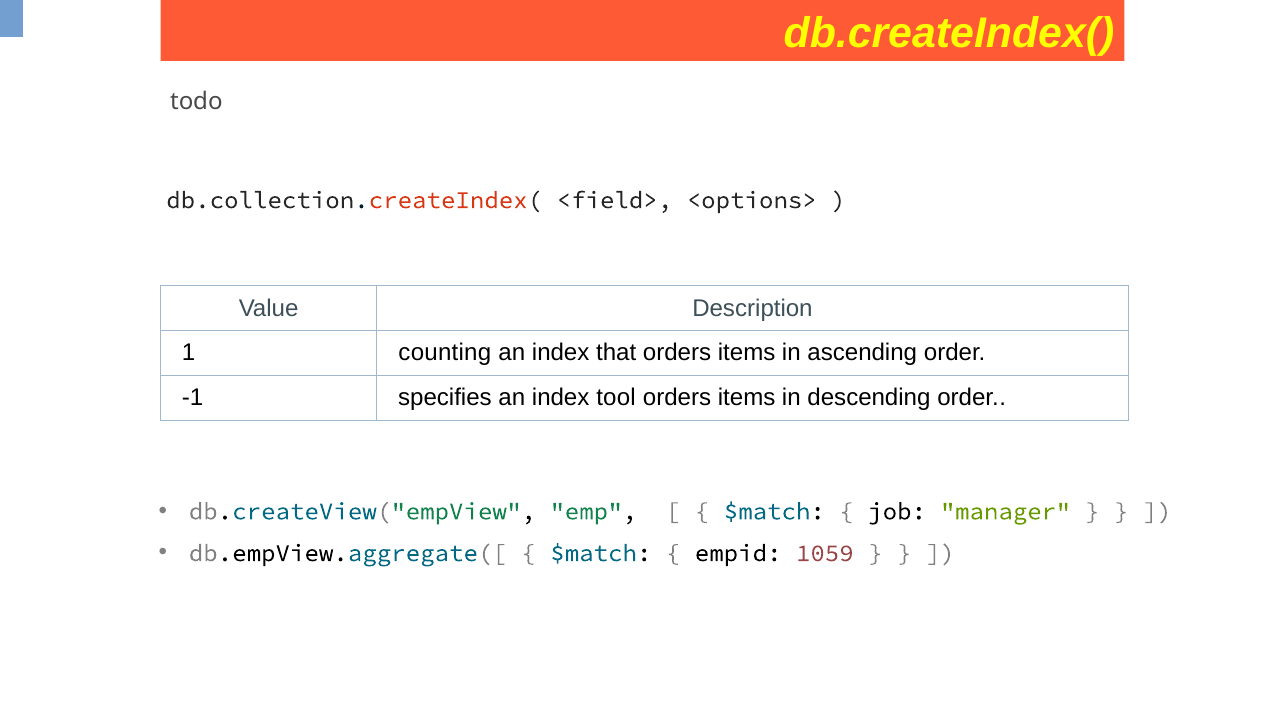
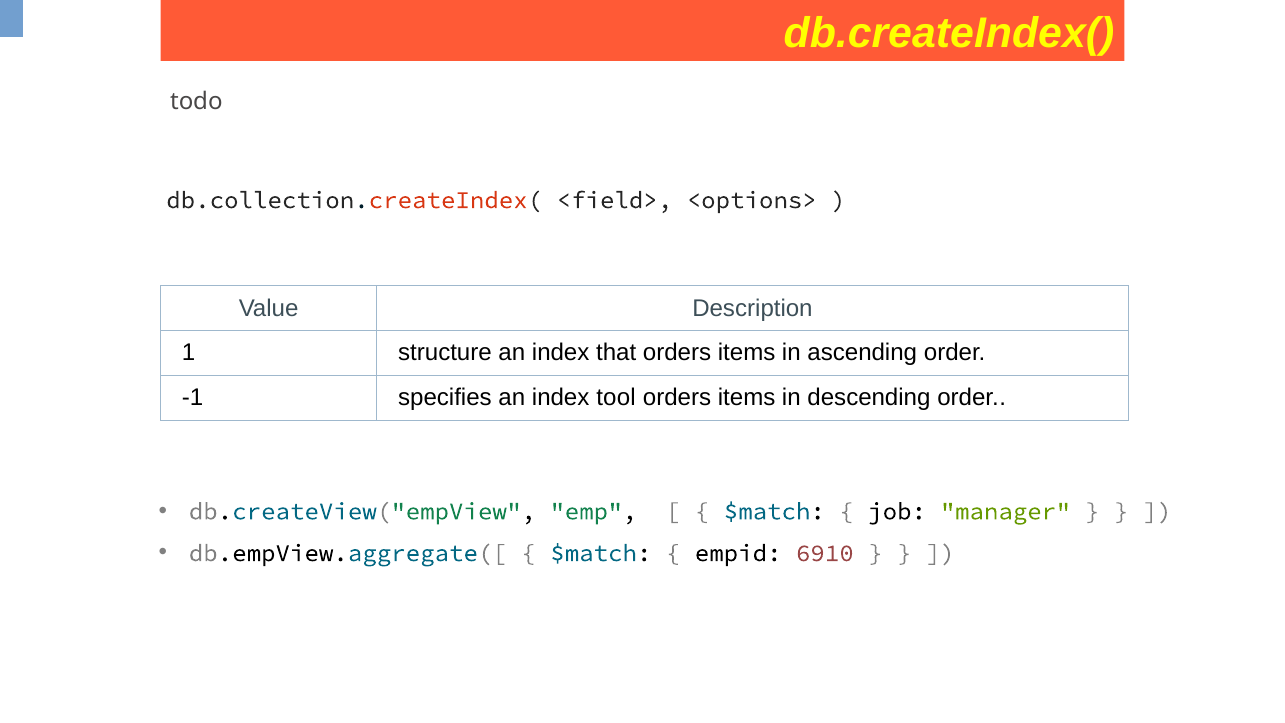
counting: counting -> structure (445, 352)
1059: 1059 -> 6910 (825, 553)
